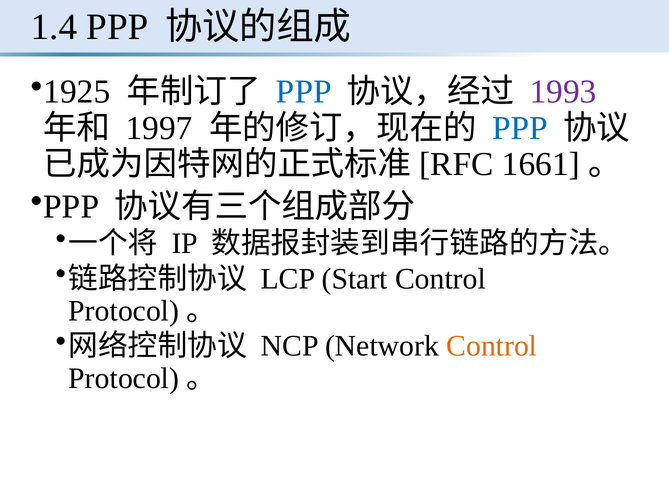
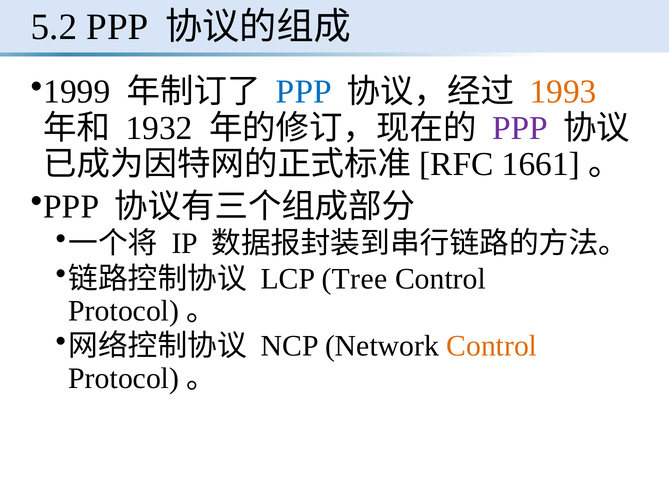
1.4: 1.4 -> 5.2 (54, 27)
1925: 1925 -> 1999 (77, 92)
1993 colour: purple -> orange (563, 92)
1997: 1997 -> 1932 (159, 128)
PPP colour: blue -> purple (520, 128)
Start: Start -> Tree (354, 279)
